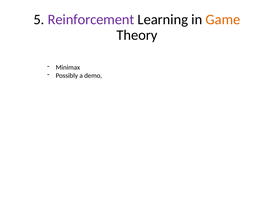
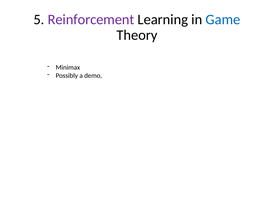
Game colour: orange -> blue (223, 19)
